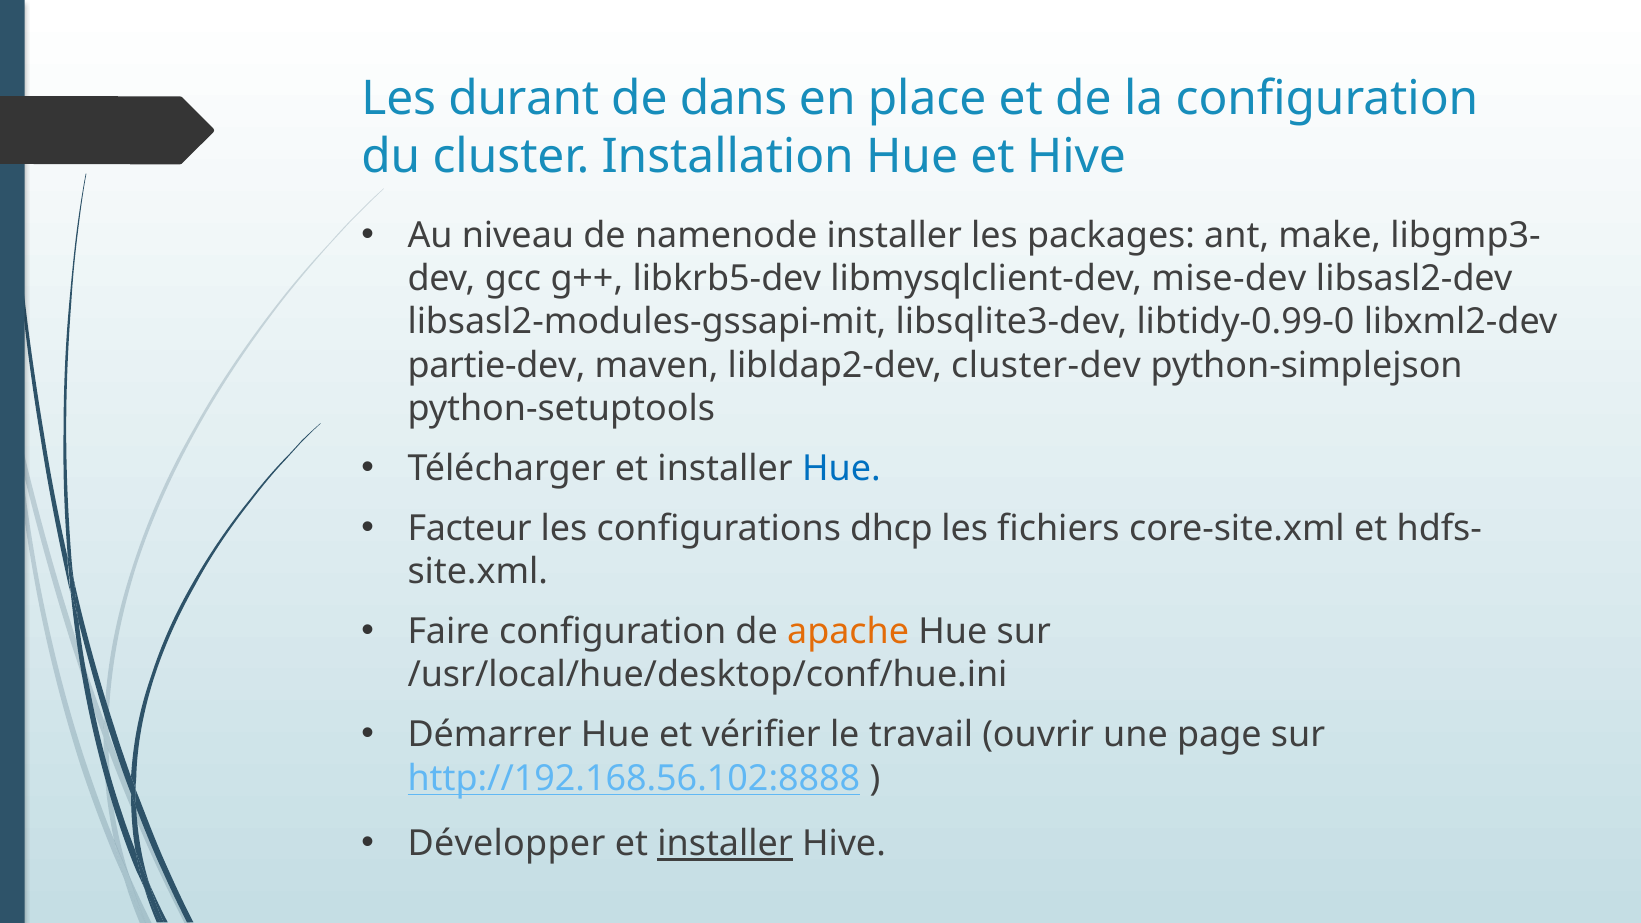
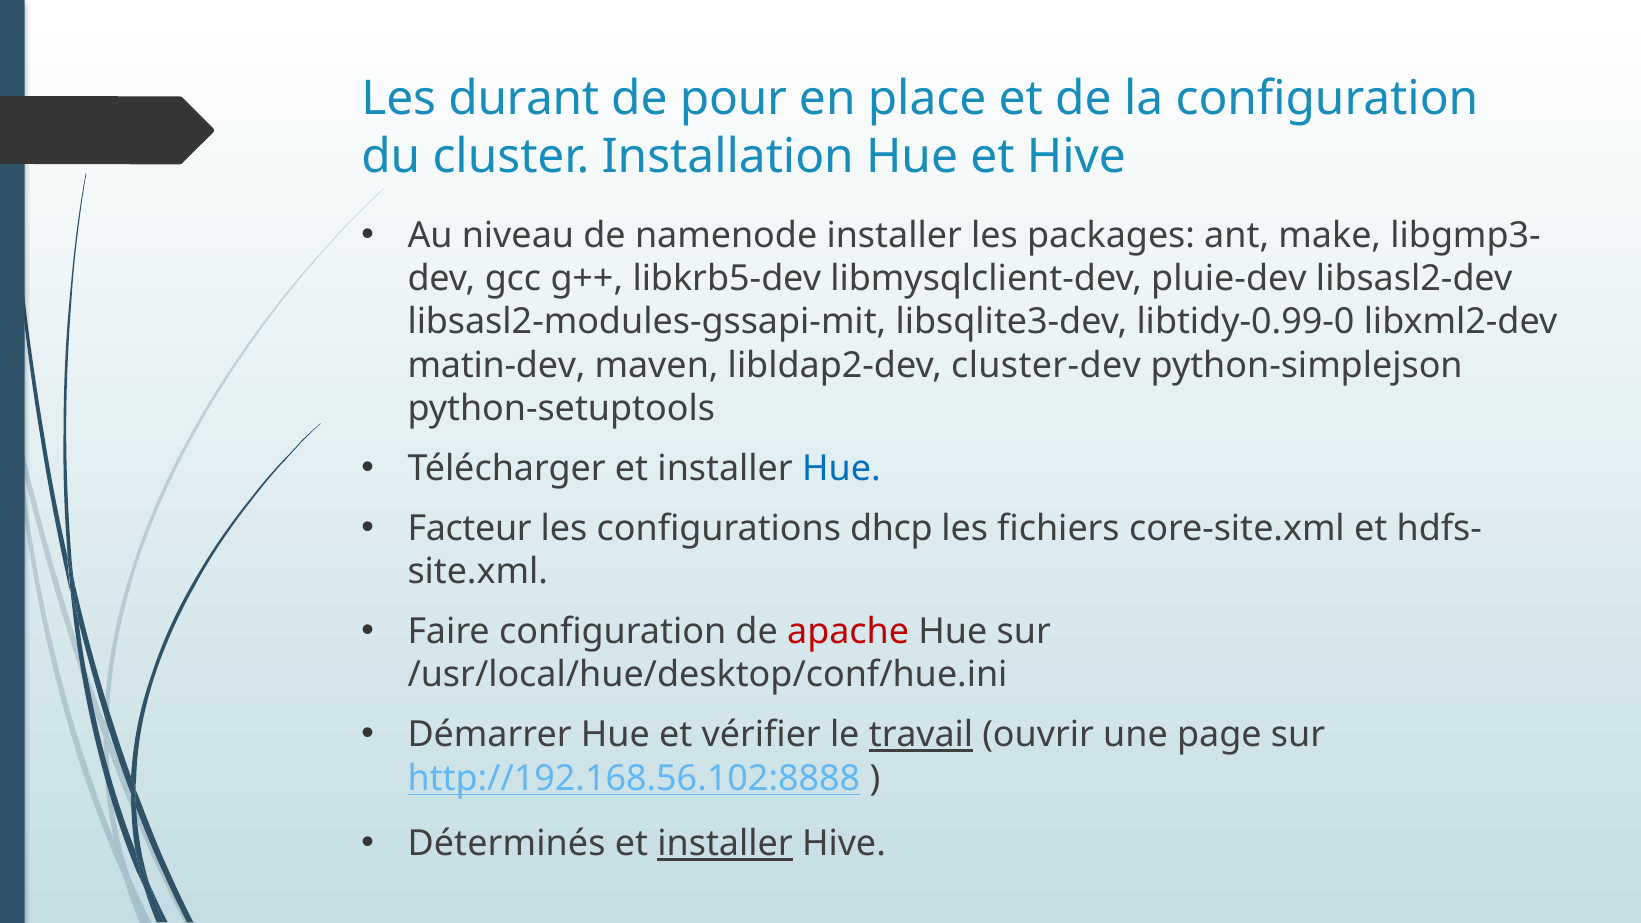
dans: dans -> pour (733, 99)
mise-dev: mise-dev -> pluie-dev (1229, 279)
partie-dev: partie-dev -> matin-dev (496, 365)
apache colour: orange -> red (848, 632)
travail underline: none -> present (921, 735)
Développer: Développer -> Déterminés (507, 844)
